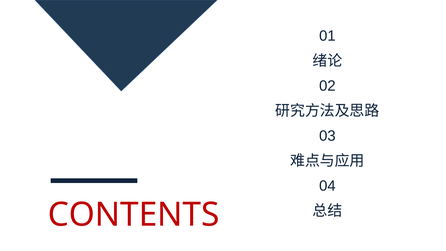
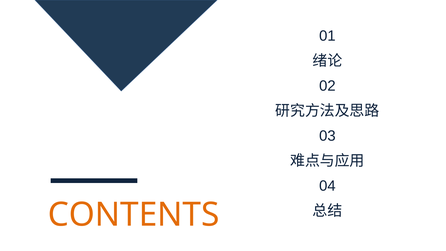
CONTENTS colour: red -> orange (134, 215)
